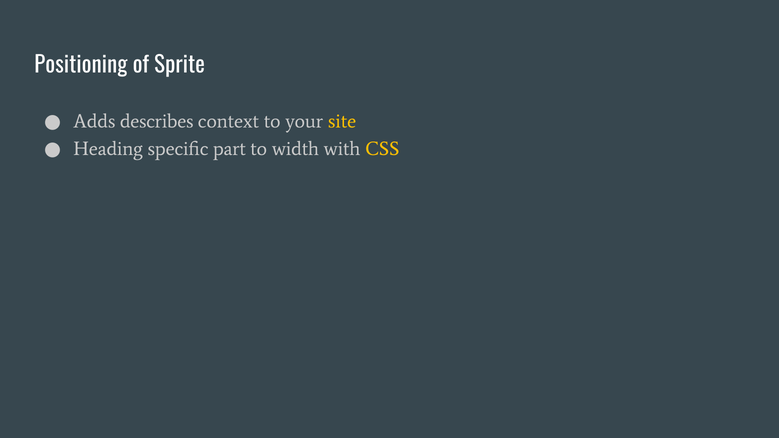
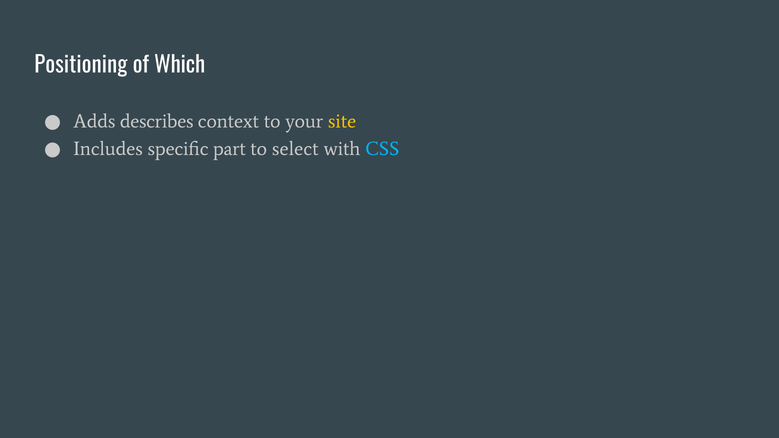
Sprite: Sprite -> Which (180, 65)
Heading: Heading -> Includes (108, 149)
width: width -> select (295, 149)
CSS colour: yellow -> light blue (382, 149)
